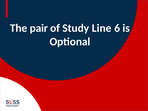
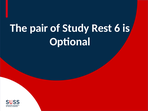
Line: Line -> Rest (102, 28)
